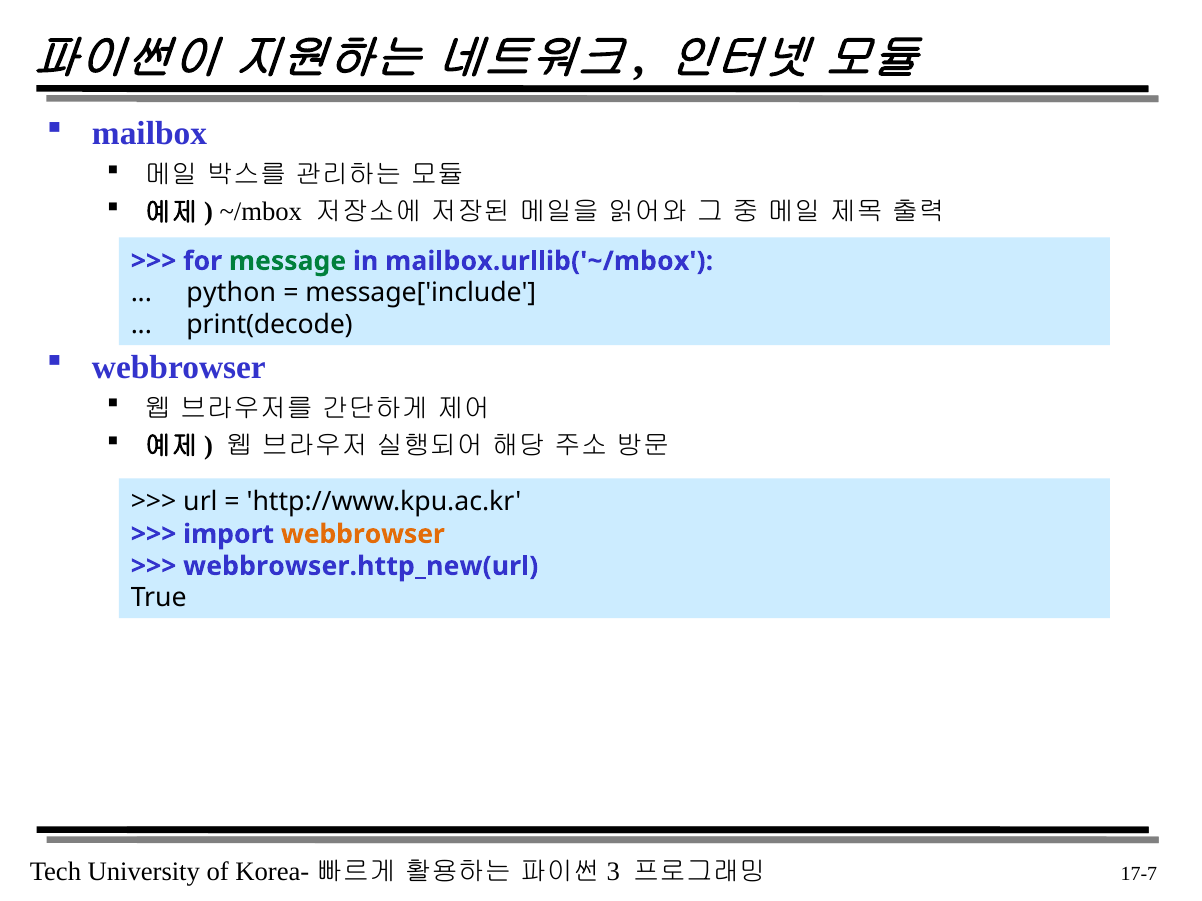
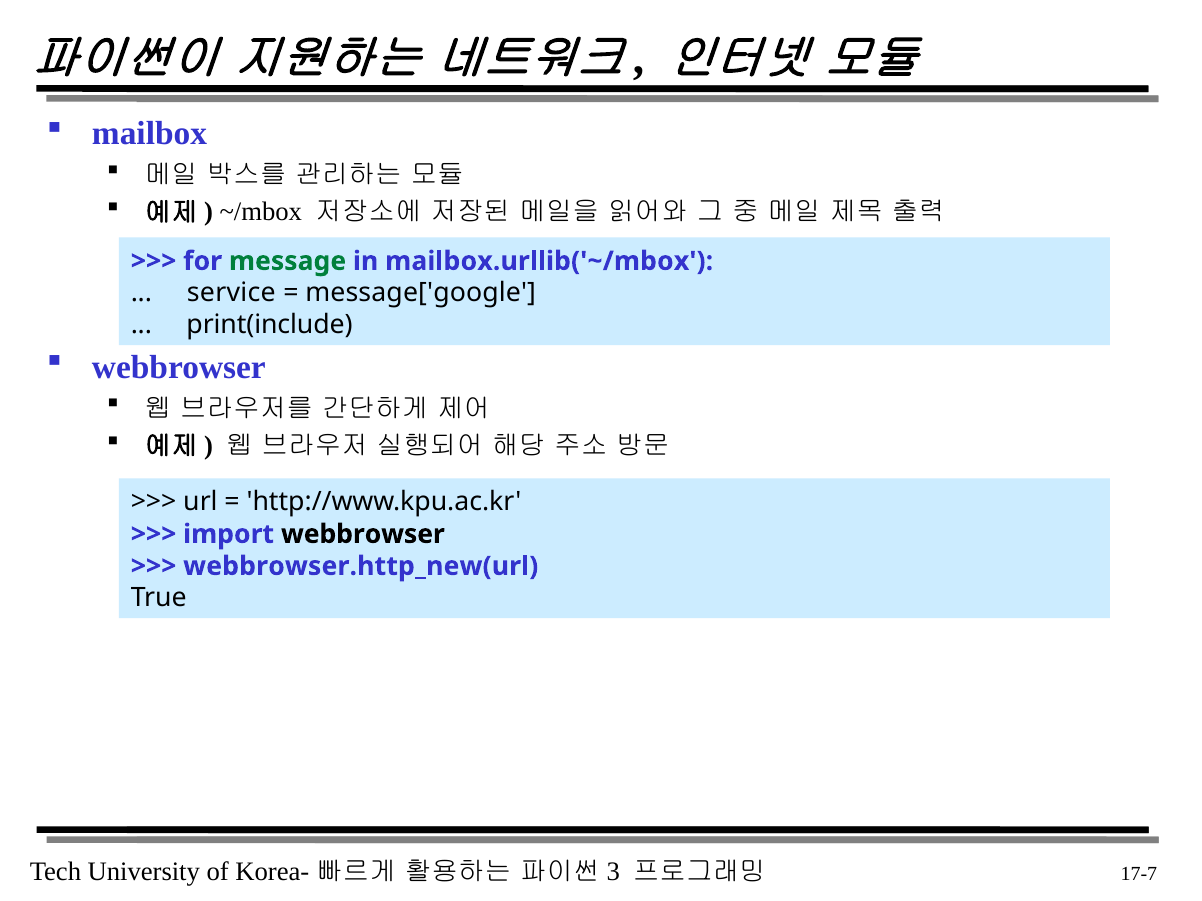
python: python -> service (231, 293)
message['include: message['include -> message['google (421, 293)
print(decode: print(decode -> print(include (270, 325)
webbrowser colour: orange -> black (363, 534)
